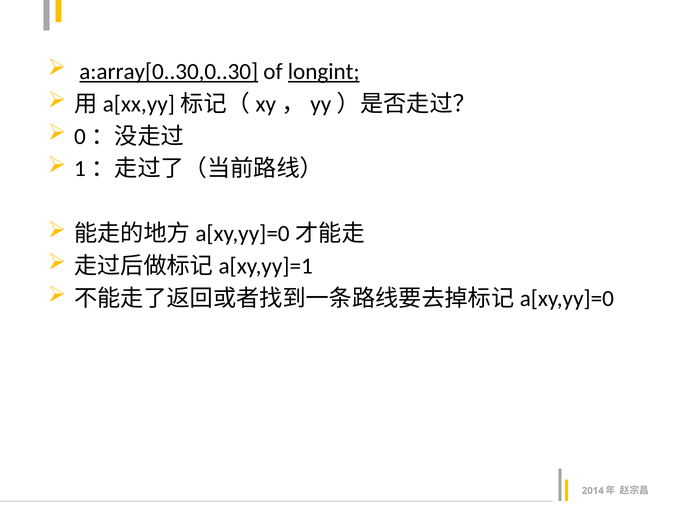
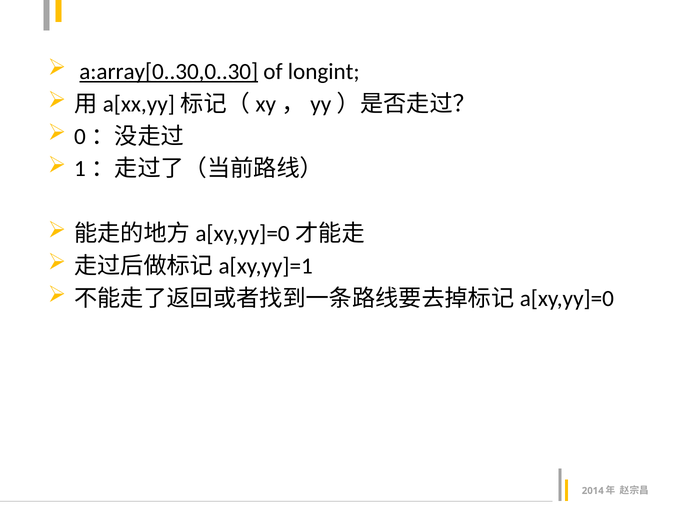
longint underline: present -> none (324, 72)
